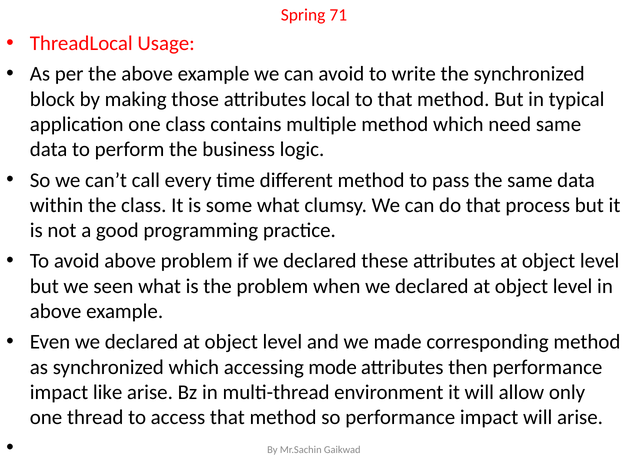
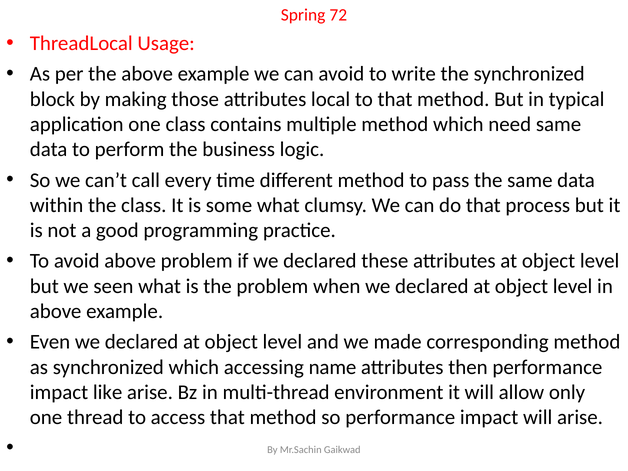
71: 71 -> 72 (338, 15)
mode: mode -> name (333, 367)
